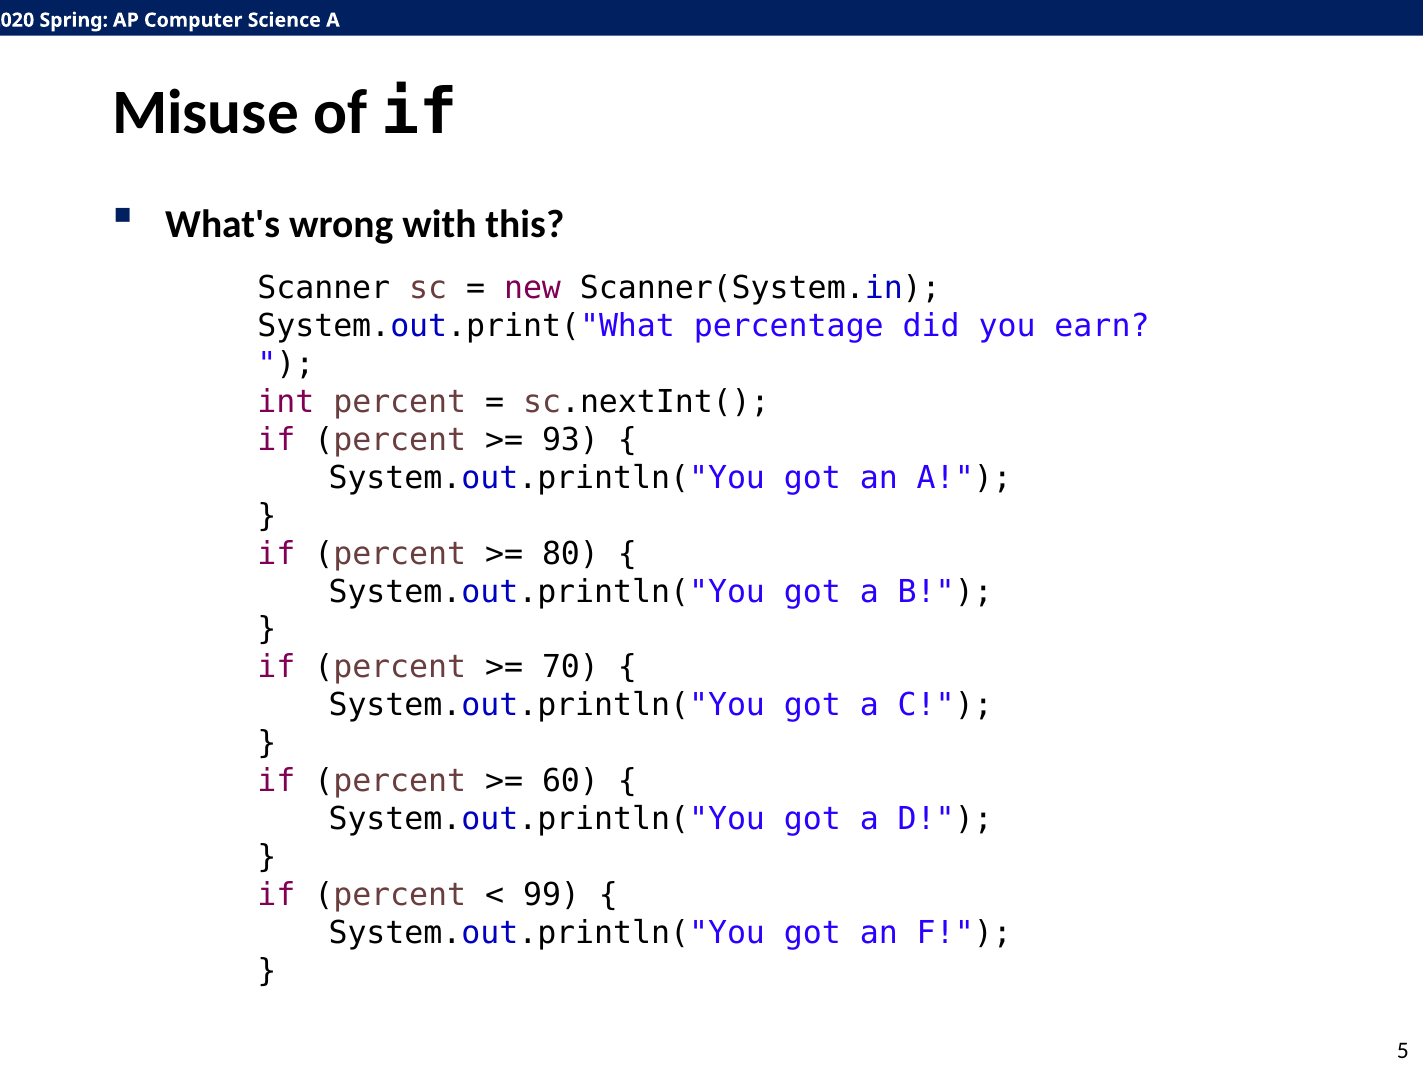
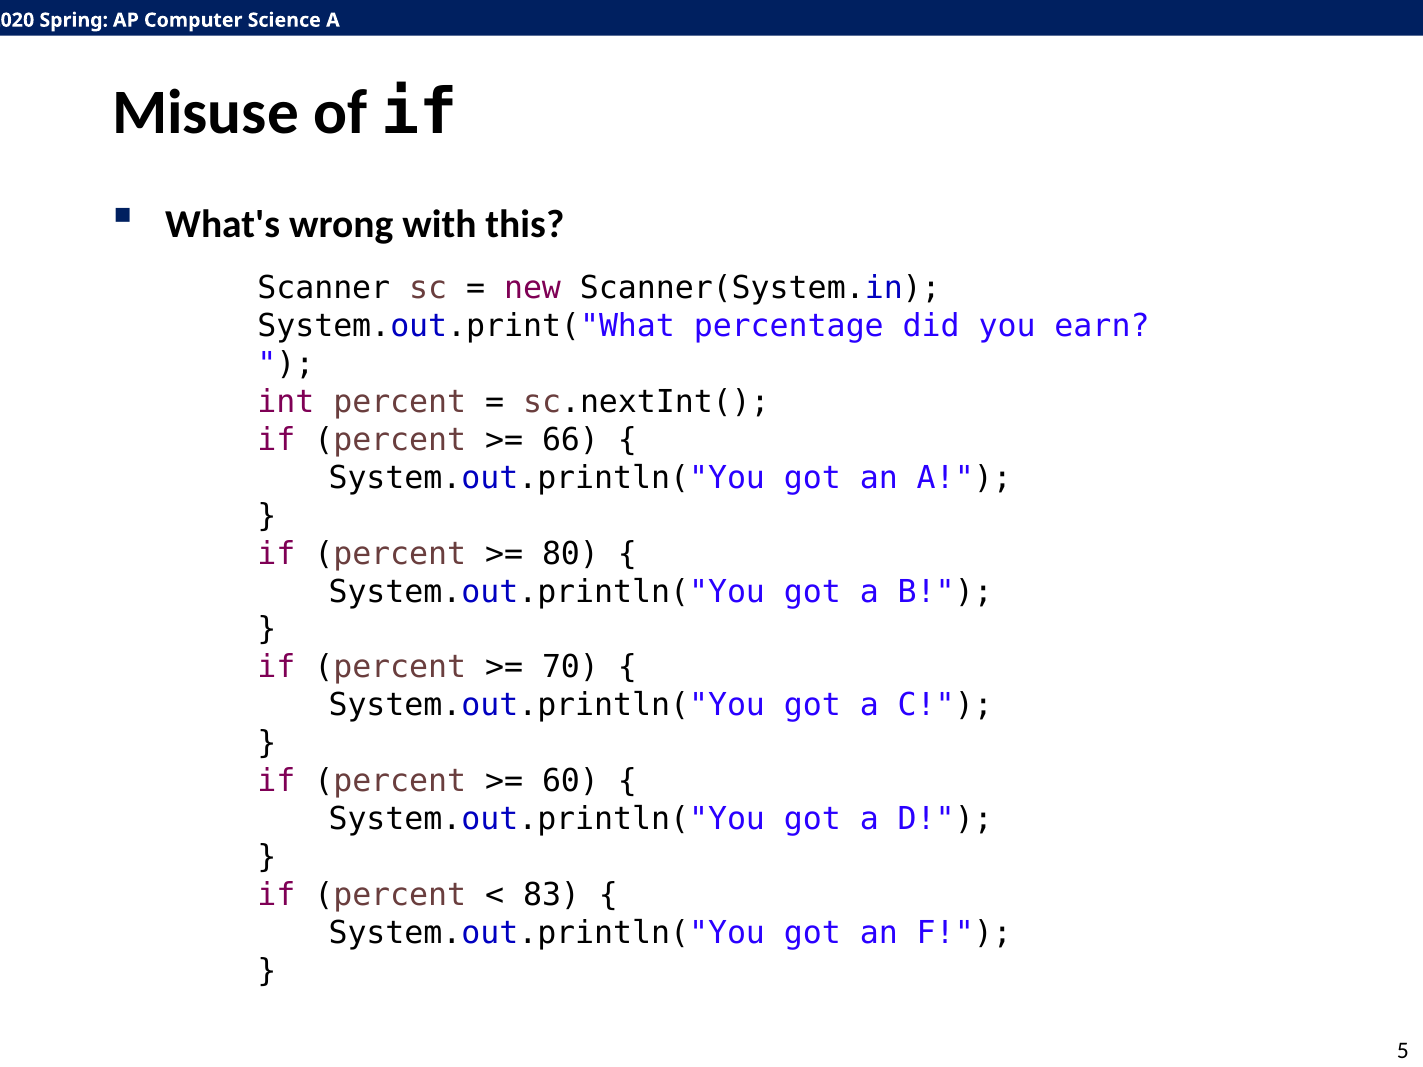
93: 93 -> 66 (571, 440)
99: 99 -> 83 (552, 895)
